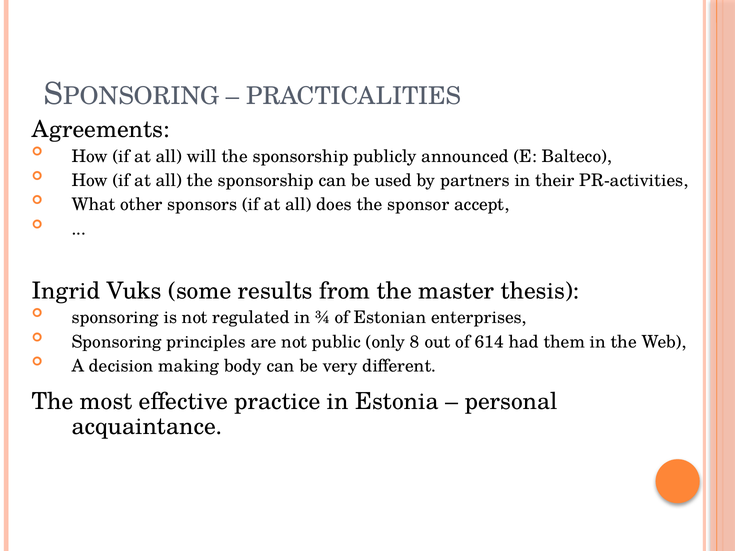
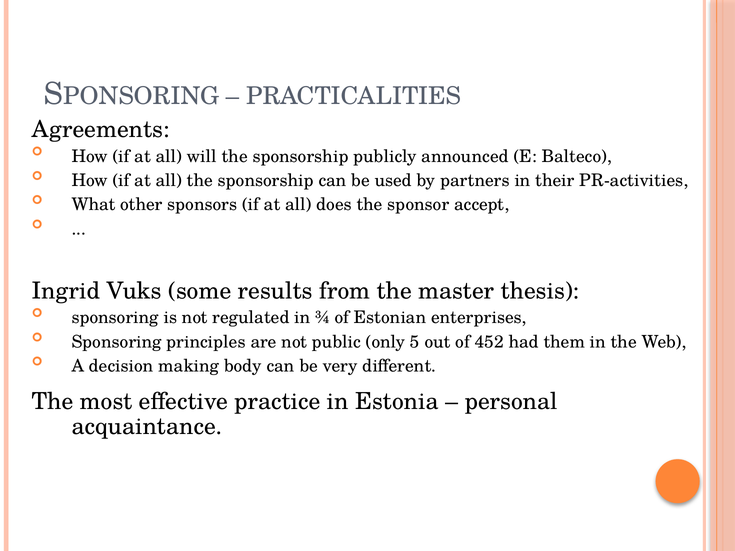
8: 8 -> 5 (415, 342)
614: 614 -> 452 (489, 342)
